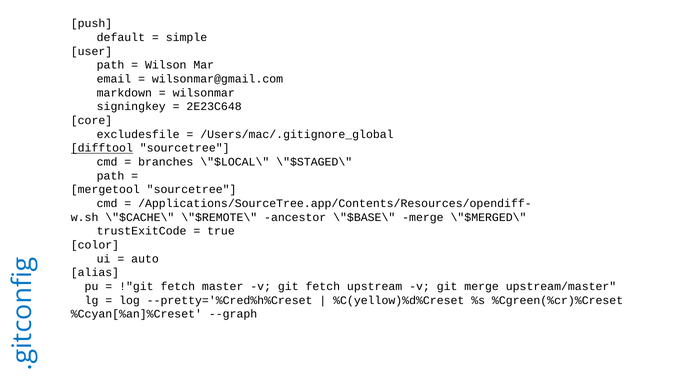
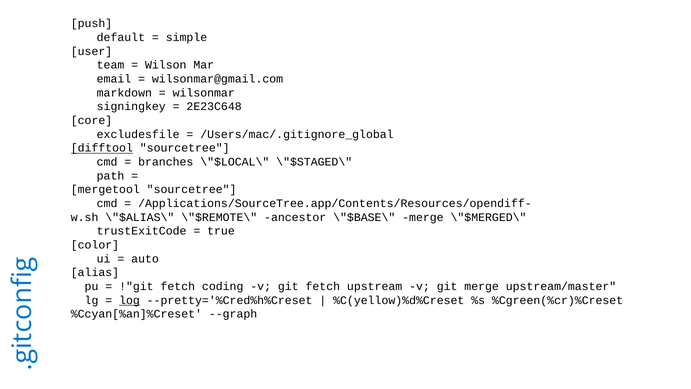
path: path -> team (111, 65)
\"$CACHE\: \"$CACHE\ -> \"$ALIAS\ (140, 217)
master: master -> coding (223, 286)
log underline: none -> present (129, 300)
